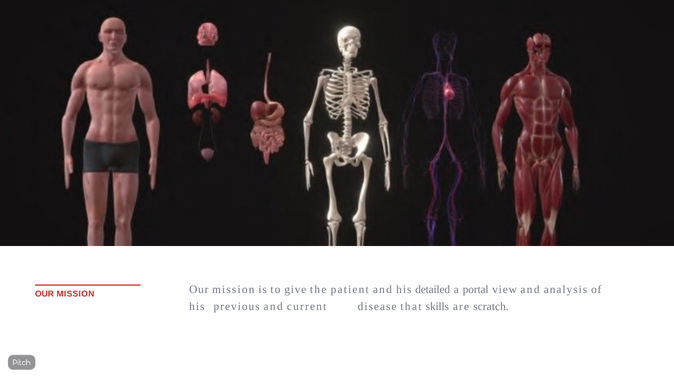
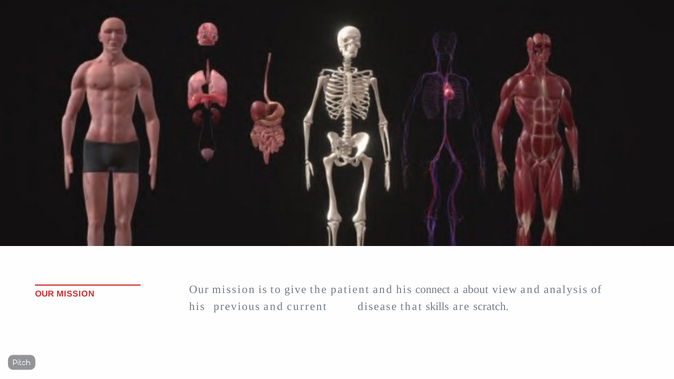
detailed: detailed -> connect (433, 290)
portal: portal -> about (476, 290)
